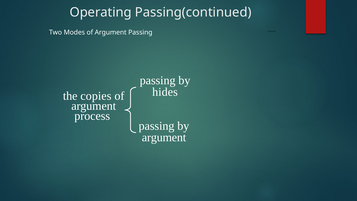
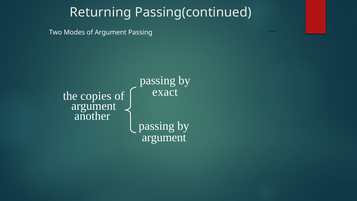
Operating: Operating -> Returning (101, 12)
hides: hides -> exact (165, 92)
process: process -> another (92, 116)
